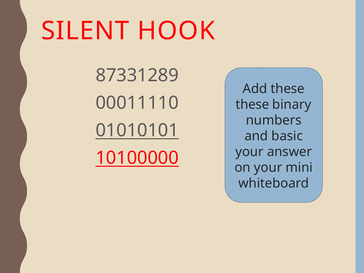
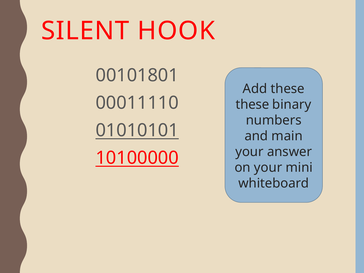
87331289: 87331289 -> 00101801 (137, 75)
basic: basic -> main (287, 136)
